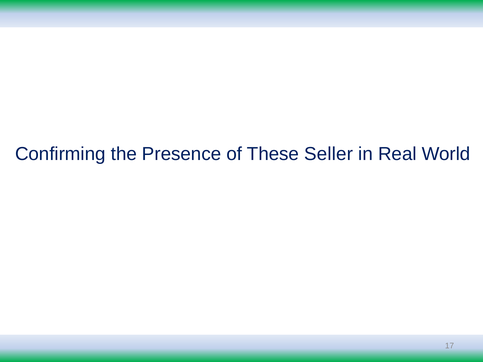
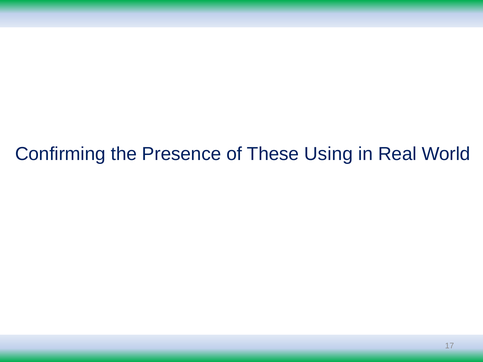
Seller: Seller -> Using (329, 154)
